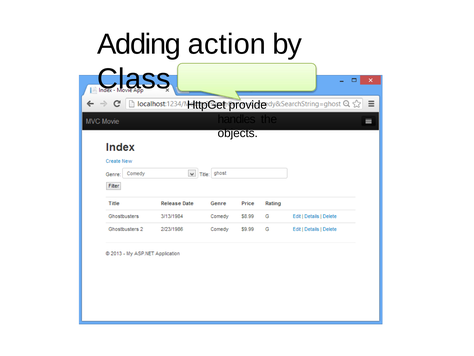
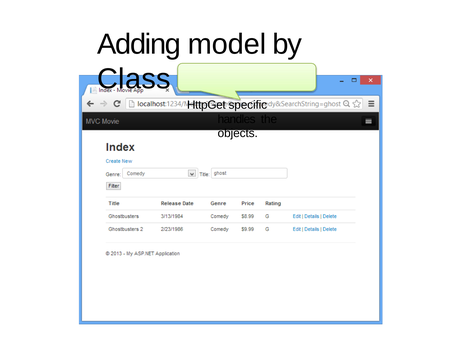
action: action -> model (227, 44)
provide: provide -> specific (248, 105)
